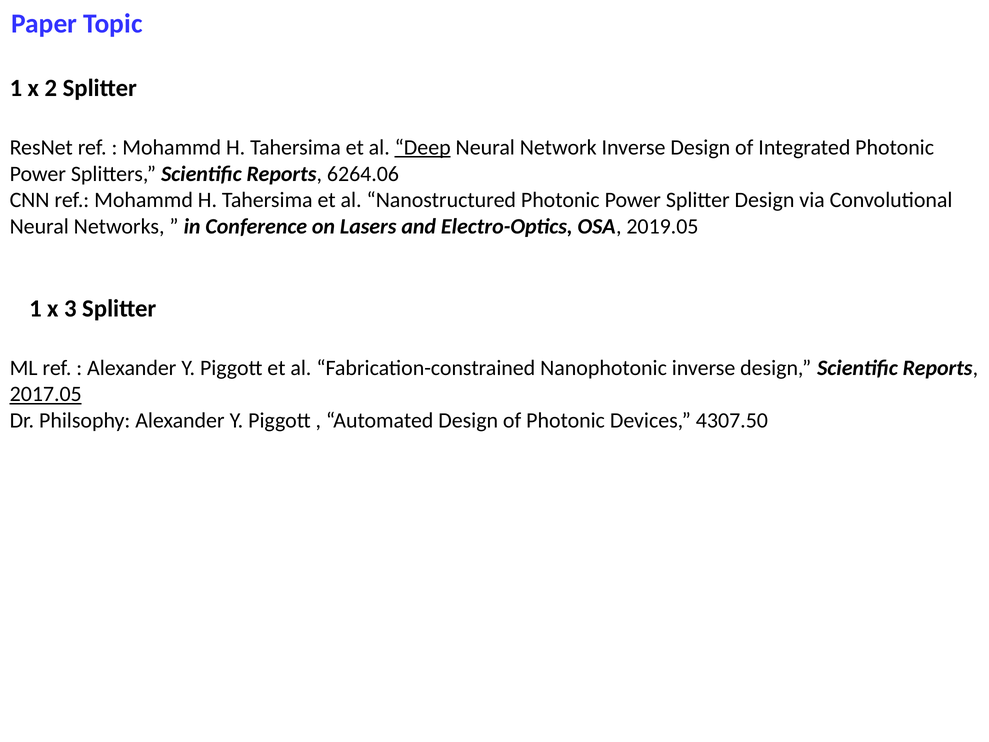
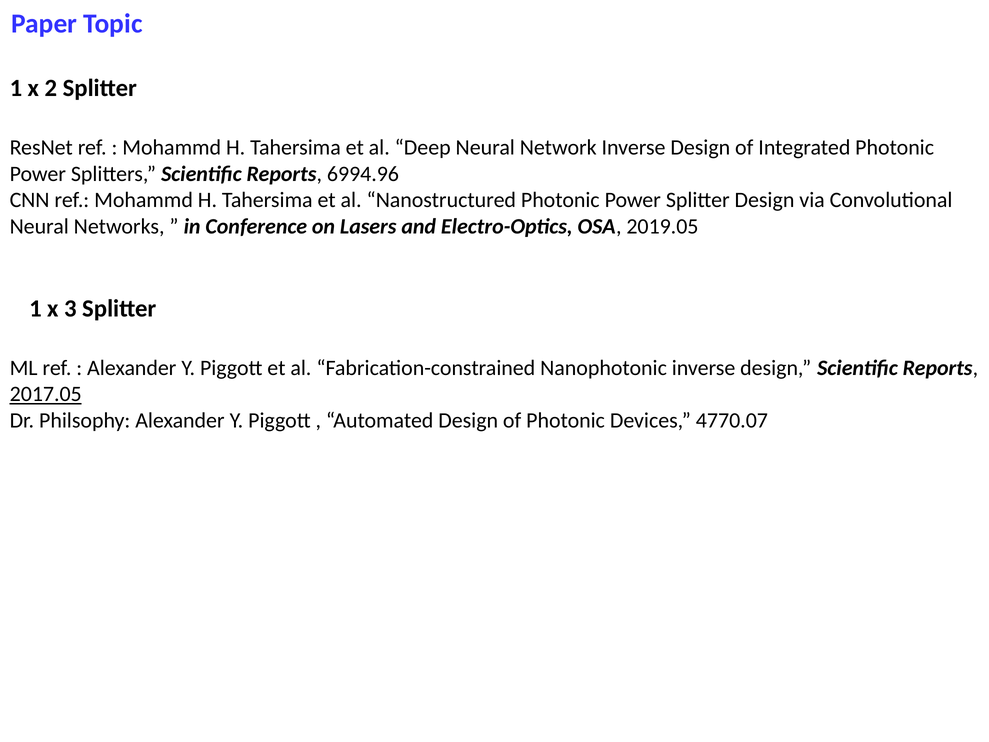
Deep underline: present -> none (423, 147)
6264.06: 6264.06 -> 6994.96 (363, 174)
4307.50: 4307.50 -> 4770.07 (732, 420)
